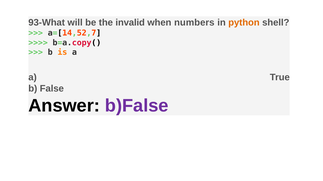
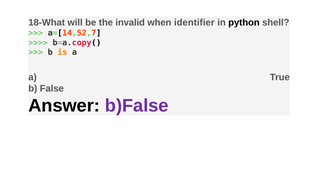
93-What: 93-What -> 18-What (47, 23)
numbers: numbers -> identifier (194, 23)
python colour: orange -> black (244, 23)
